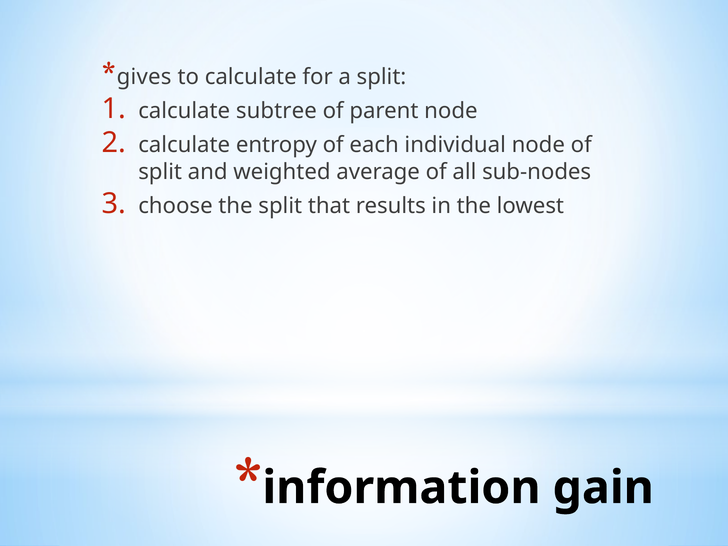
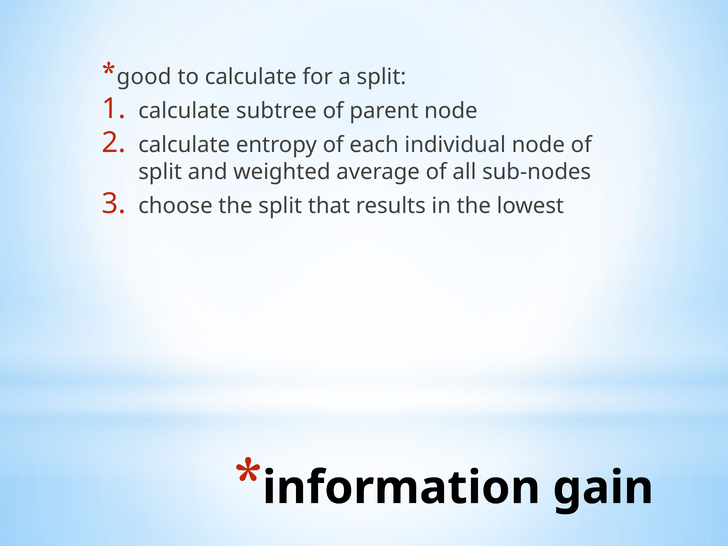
gives: gives -> good (144, 77)
